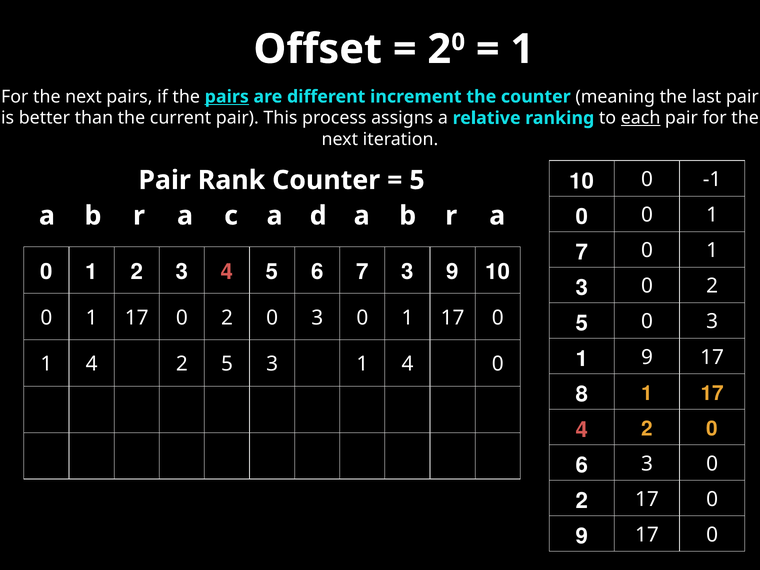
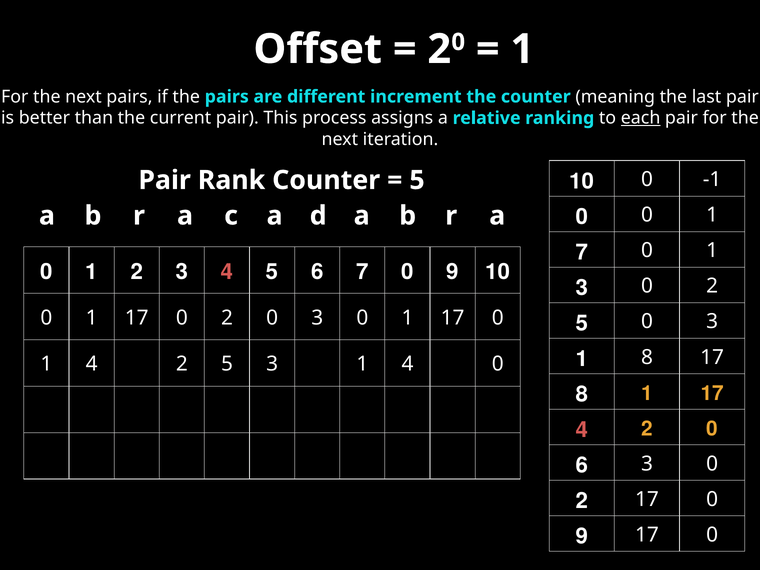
pairs underline: present -> none (227, 97)
6 7 3: 3 -> 0 (407, 272)
1 9: 9 -> 8 (647, 357)
